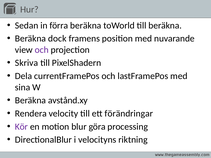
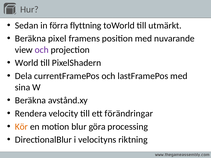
förra beräkna: beräkna -> flyttning (86, 25)
till beräkna: beräkna -> utmärkt (165, 25)
dock: dock -> pixel (57, 39)
Skriva: Skriva -> World (27, 63)
Kör colour: purple -> orange (21, 127)
